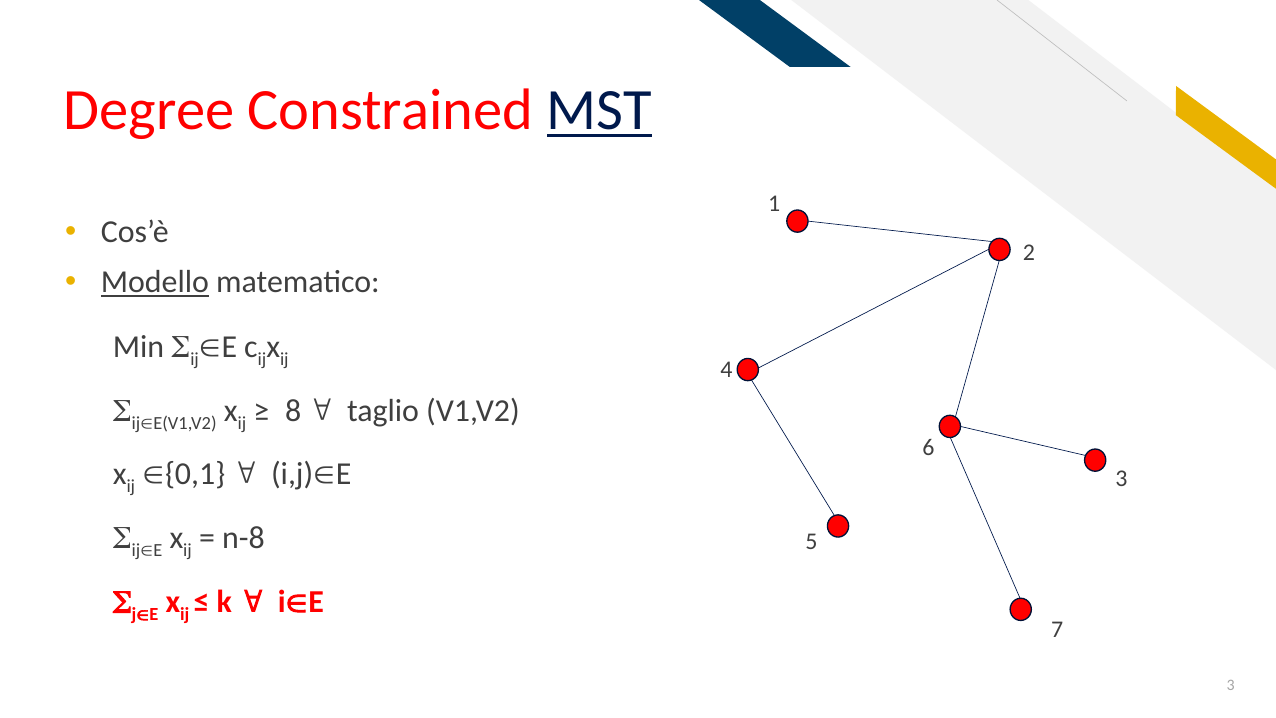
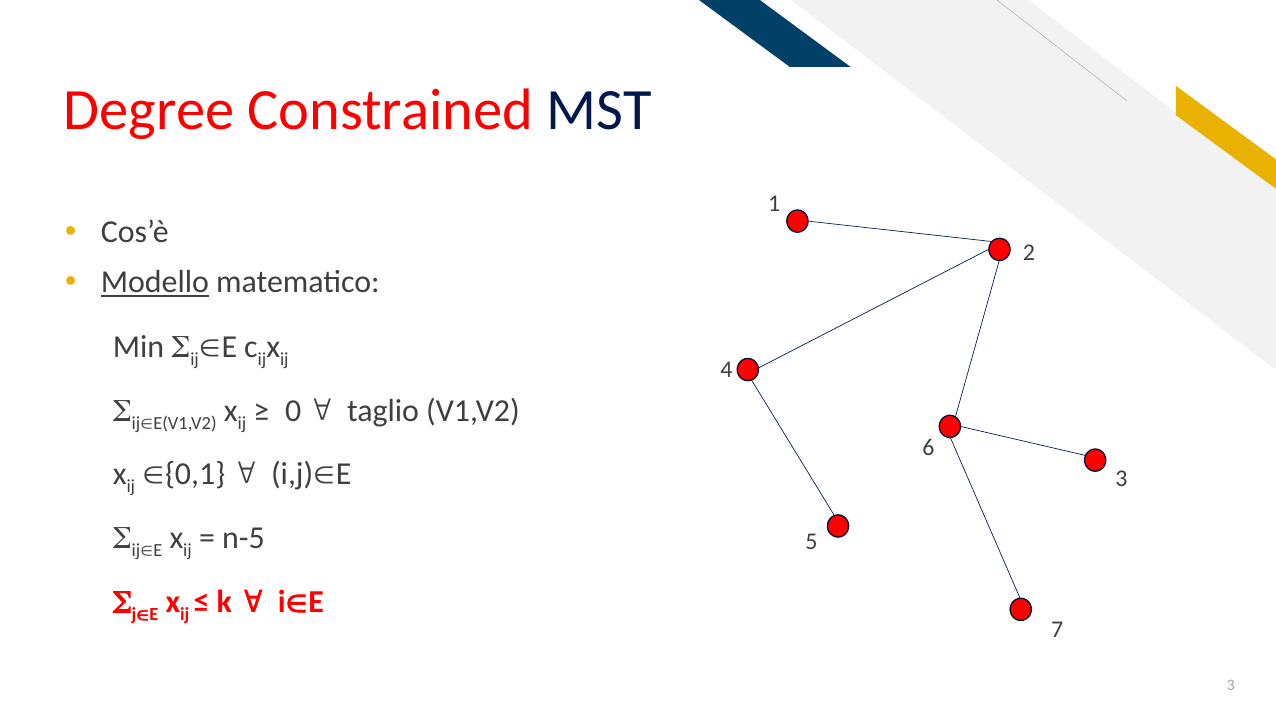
MST underline: present -> none (599, 110)
8: 8 -> 0 (293, 410)
n-8: n-8 -> n-5 (243, 538)
